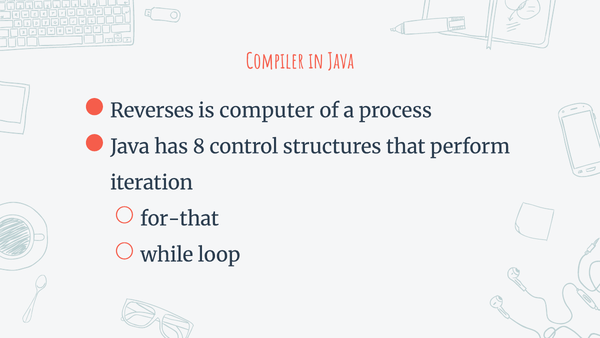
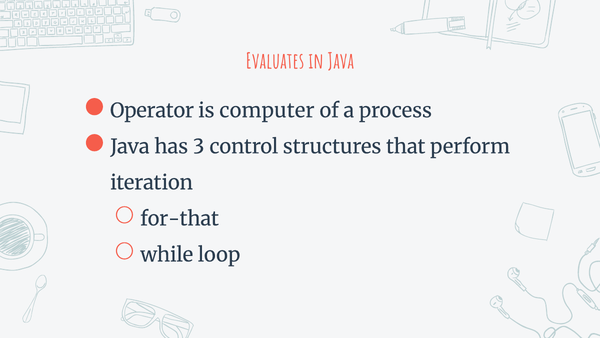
Compiler: Compiler -> Evaluates (275, 62)
Reverses: Reverses -> Operator (152, 111)
8: 8 -> 3 (199, 147)
